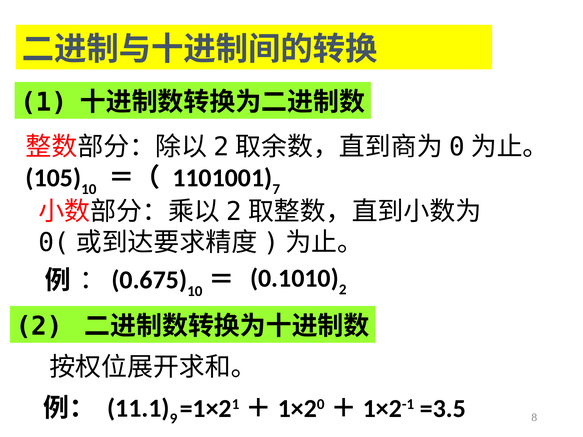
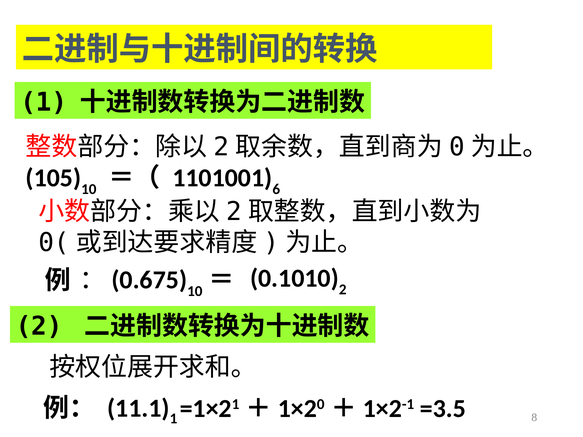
7: 7 -> 6 (276, 189)
9: 9 -> 1 (174, 419)
